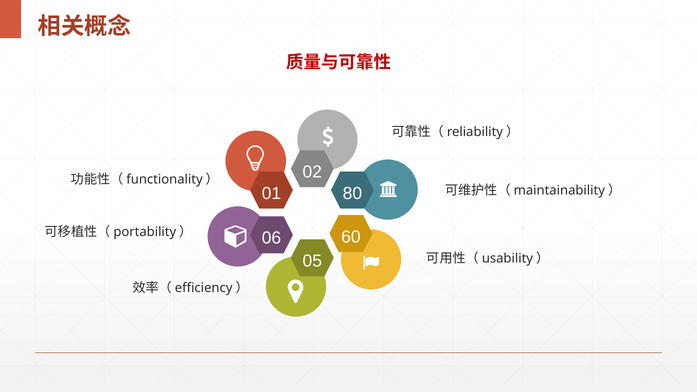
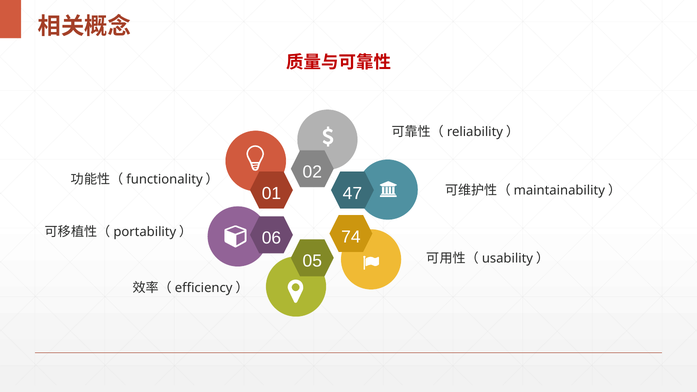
80: 80 -> 47 (352, 193)
60: 60 -> 74 (351, 237)
